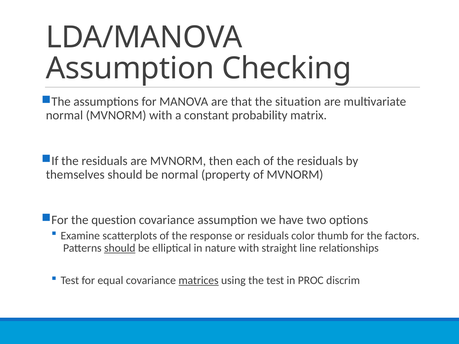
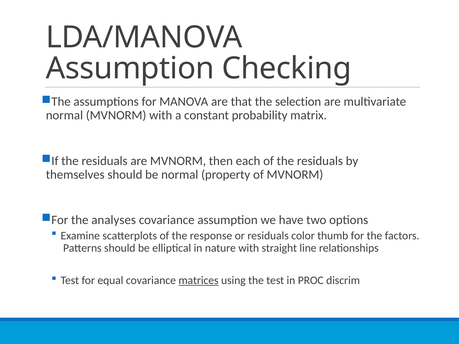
situation: situation -> selection (298, 102)
question: question -> analyses (114, 220)
should underline: present -> none (120, 248)
